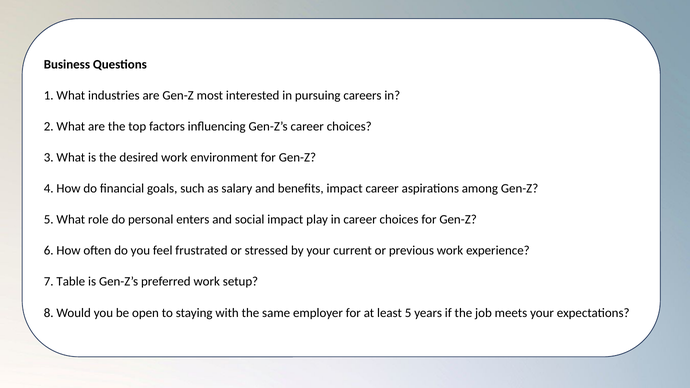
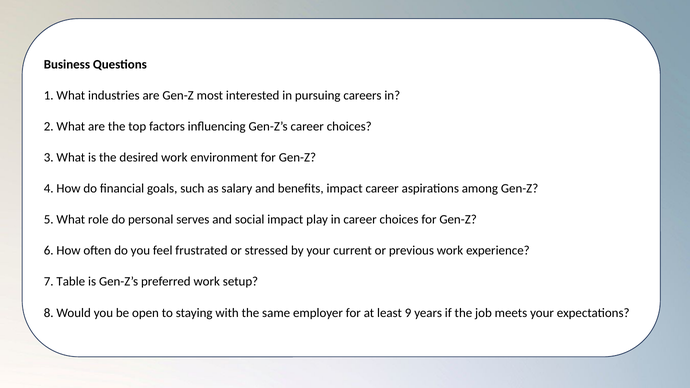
enters: enters -> serves (193, 220)
least 5: 5 -> 9 (408, 313)
